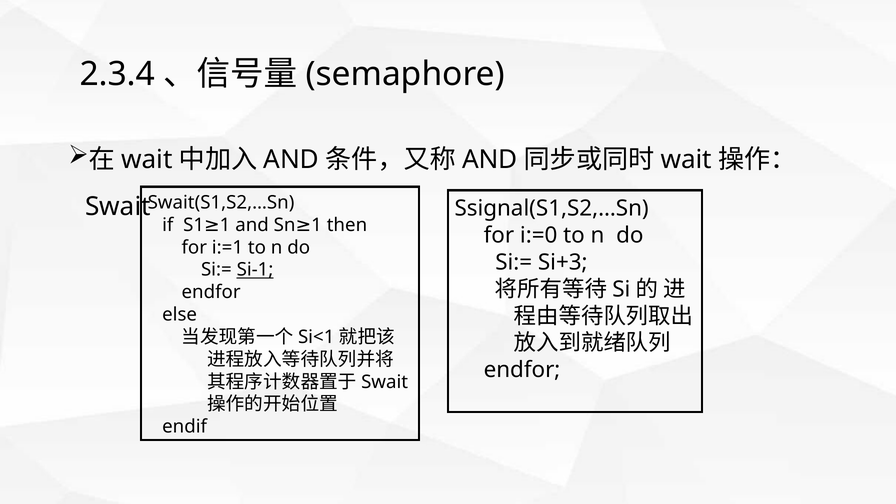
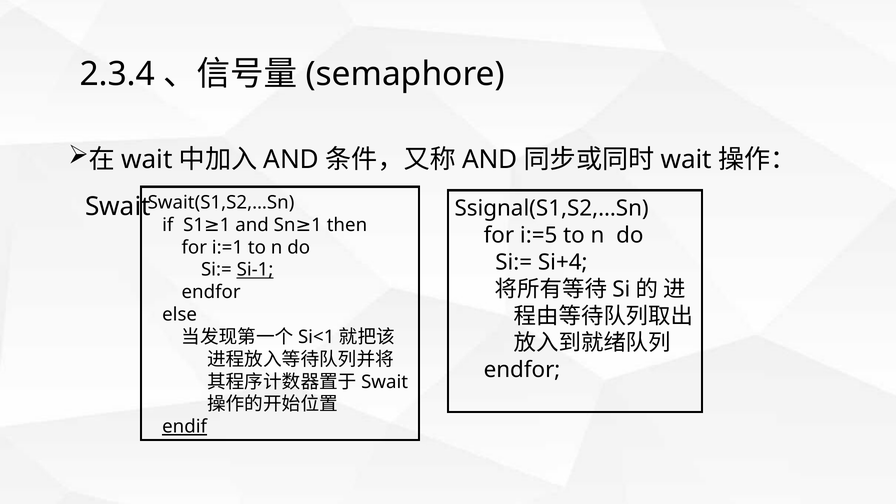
i:=0: i:=0 -> i:=5 (539, 235)
Si+3: Si+3 -> Si+4 (563, 262)
endif underline: none -> present (185, 427)
